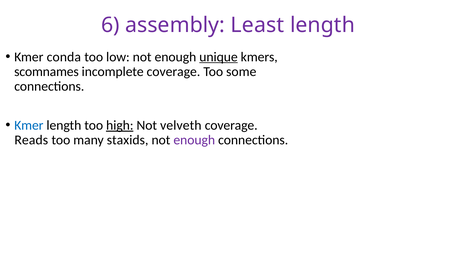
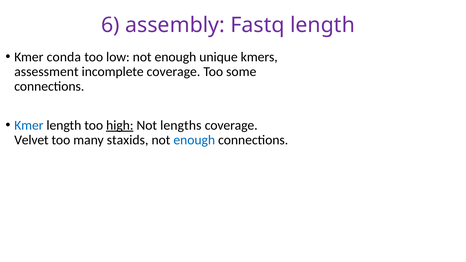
Least: Least -> Fastq (258, 25)
unique underline: present -> none (219, 57)
scomnames: scomnames -> assessment (46, 72)
velveth: velveth -> lengths (181, 125)
Reads: Reads -> Velvet (31, 140)
enough colour: purple -> blue (194, 140)
